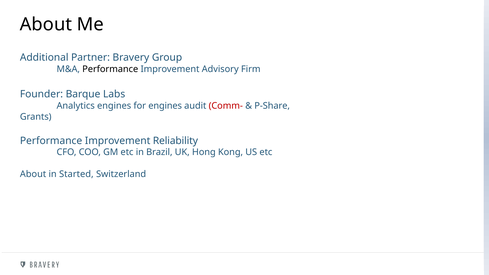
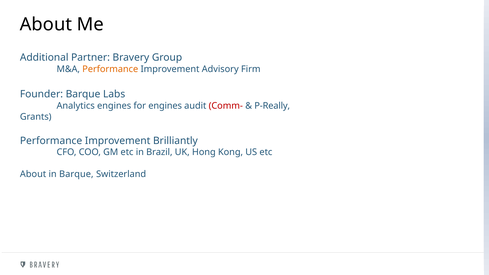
Performance colour: black -> orange (110, 69)
P-Share: P-Share -> P-Really (272, 106)
Reliability: Reliability -> Brilliantly (175, 141)
in Started: Started -> Barque (76, 174)
